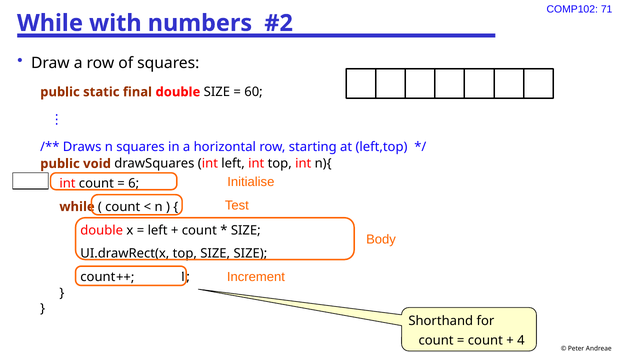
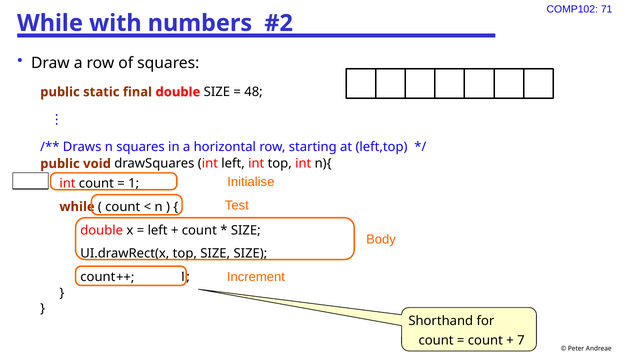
60: 60 -> 48 (254, 92)
6: 6 -> 1 (134, 183)
4: 4 -> 7 (521, 340)
